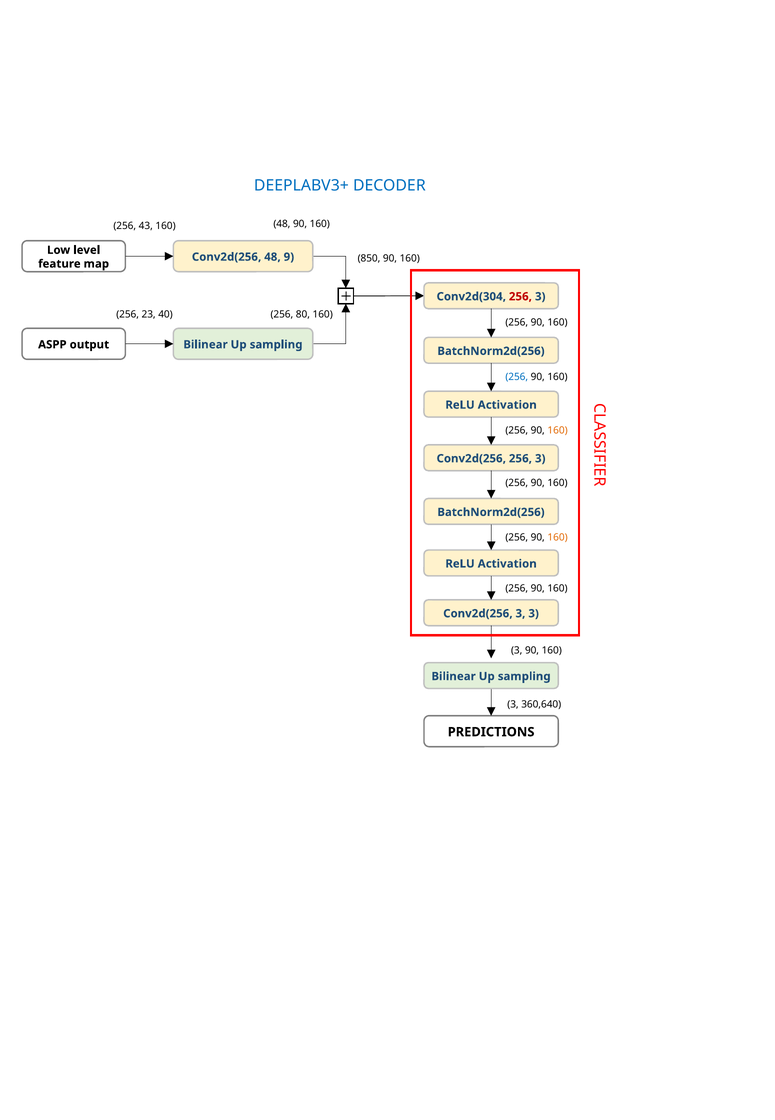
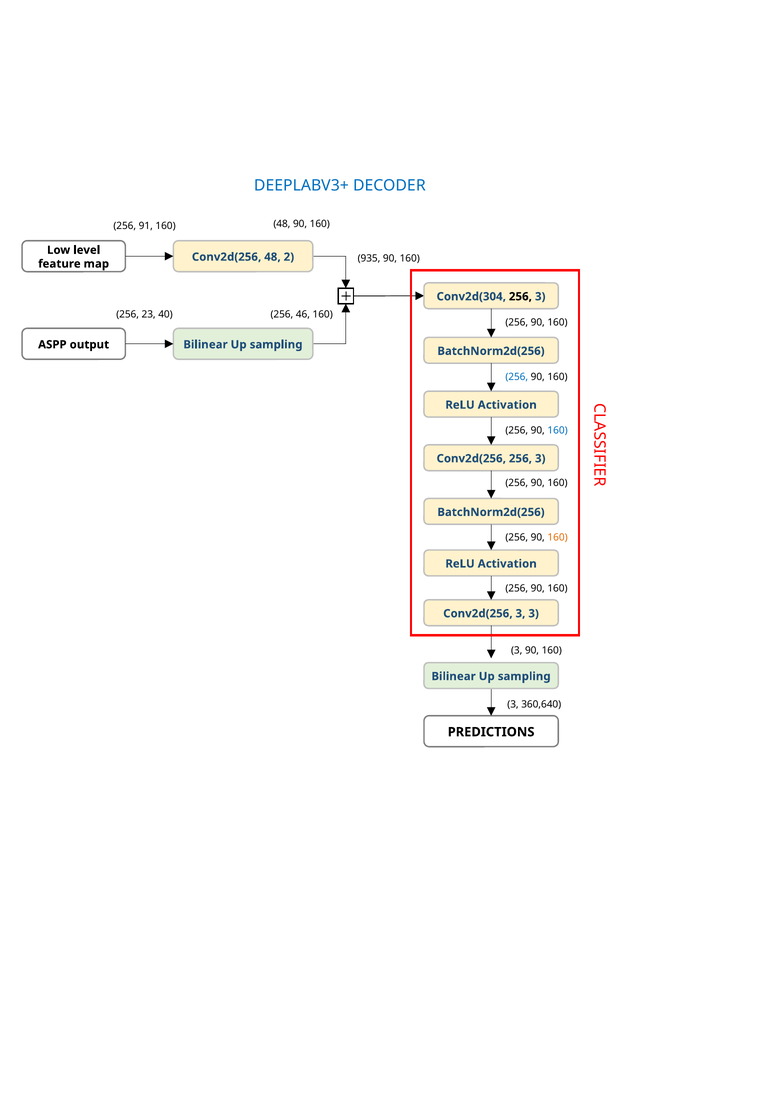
43: 43 -> 91 (146, 226)
9: 9 -> 2 (289, 257)
850: 850 -> 935 (369, 258)
256 colour: red -> black (520, 296)
80: 80 -> 46 (303, 314)
160 colour: orange -> blue (558, 430)
